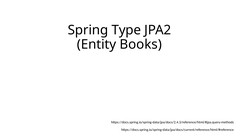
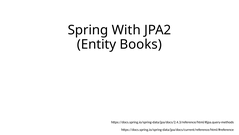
Type: Type -> With (126, 30)
